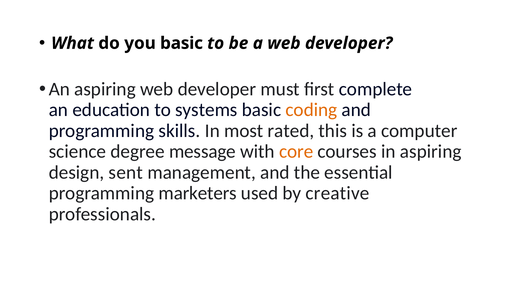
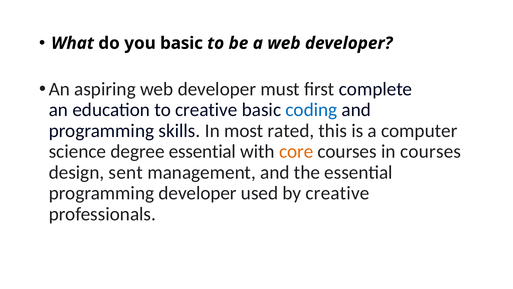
to systems: systems -> creative (206, 110)
coding colour: orange -> blue (311, 110)
degree message: message -> essential (202, 151)
in aspiring: aspiring -> courses (431, 151)
programming marketers: marketers -> developer (198, 193)
